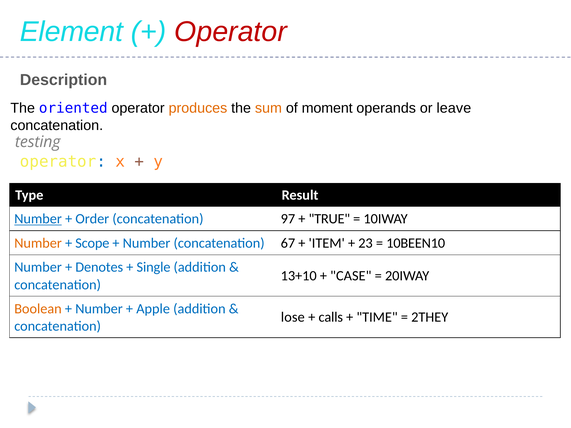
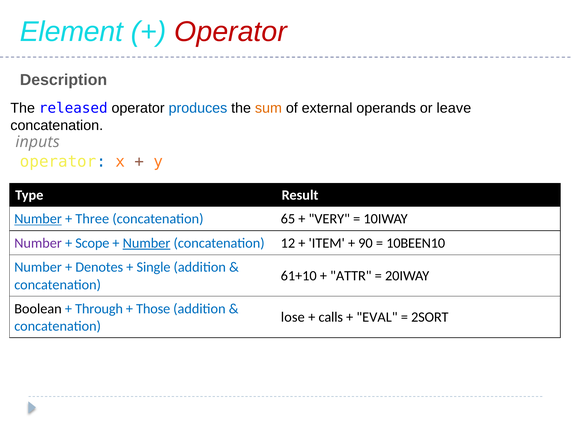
oriented: oriented -> released (73, 108)
produces colour: orange -> blue (198, 108)
moment: moment -> external (327, 108)
testing: testing -> inputs (38, 142)
Order: Order -> Three (92, 219)
97: 97 -> 65 (288, 219)
TRUE: TRUE -> VERY (329, 219)
Number colour: orange -> purple (38, 243)
Number underline: none -> present (146, 243)
67: 67 -> 12 (288, 243)
23: 23 -> 90 (365, 243)
13+10: 13+10 -> 61+10 (299, 276)
CASE: CASE -> ATTR (351, 276)
Boolean colour: orange -> black (38, 309)
Number: Number -> Through (99, 309)
Apple: Apple -> Those (153, 309)
TIME: TIME -> EVAL (377, 317)
2THEY: 2THEY -> 2SORT (430, 317)
